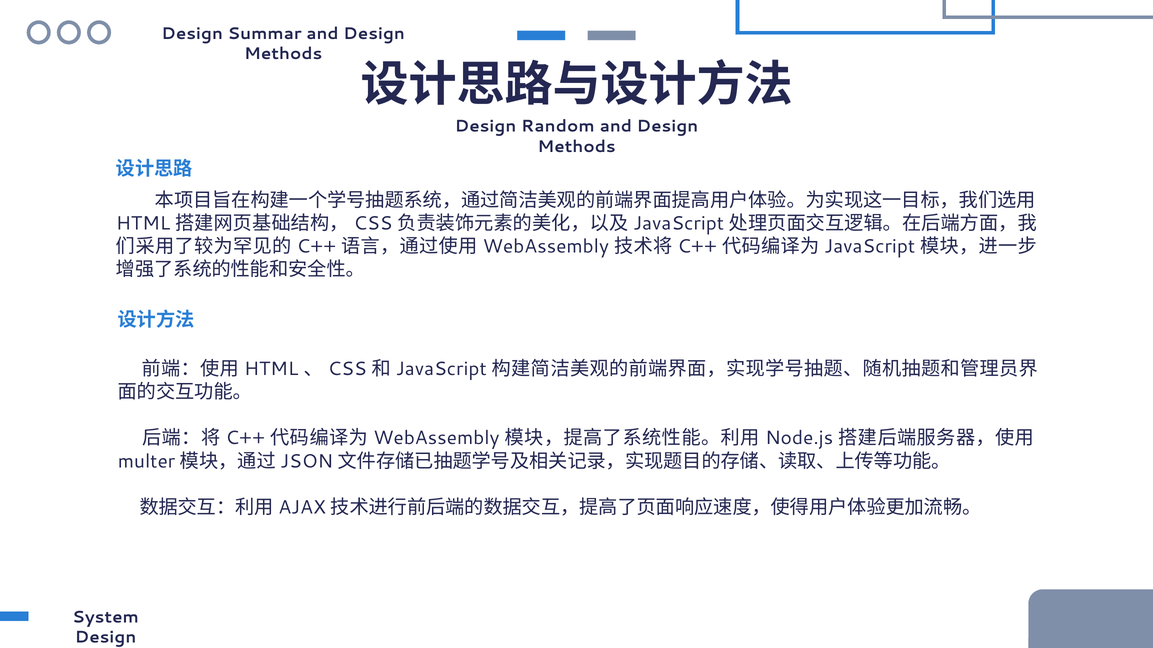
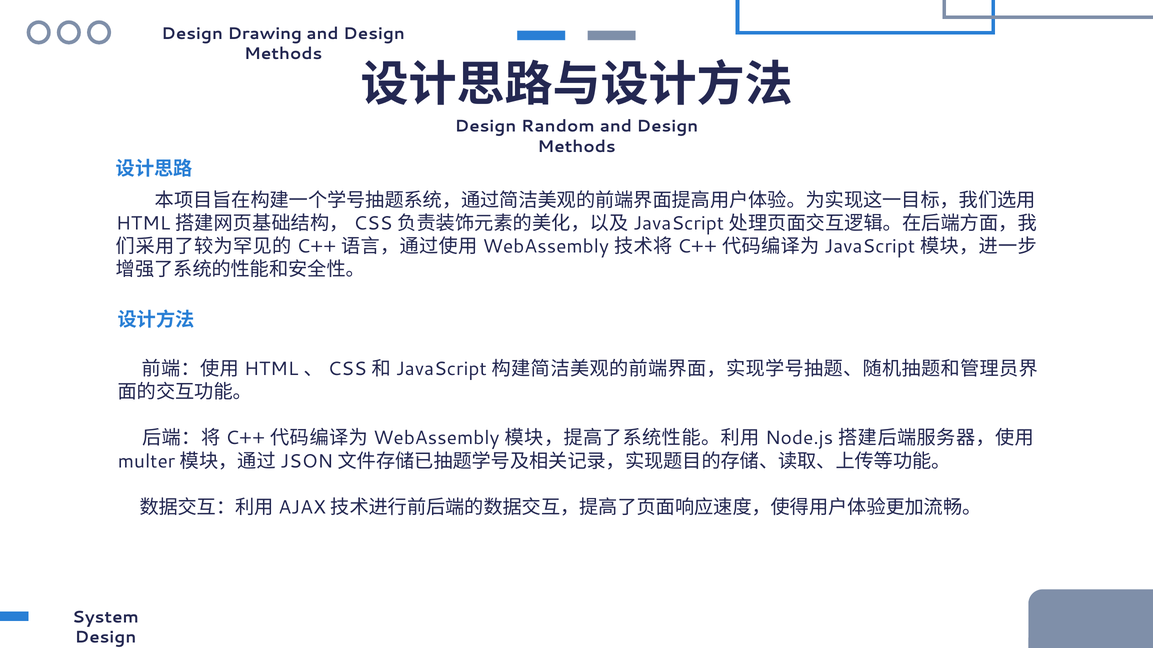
Summar: Summar -> Drawing (265, 34)
